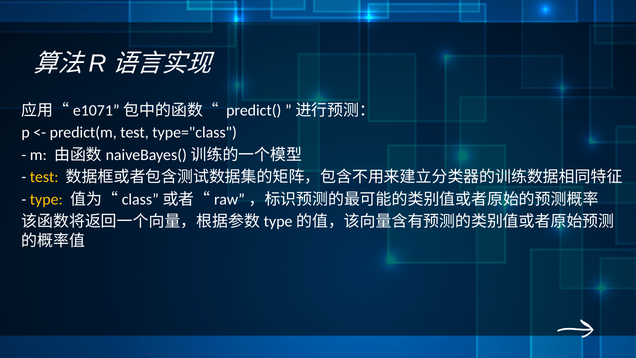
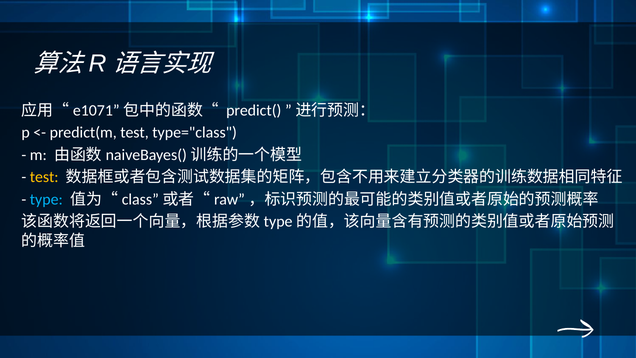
type colour: yellow -> light blue (46, 199)
